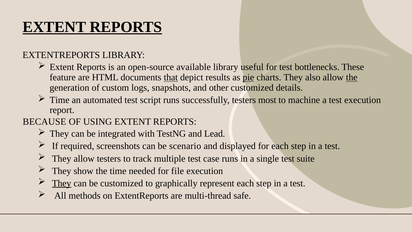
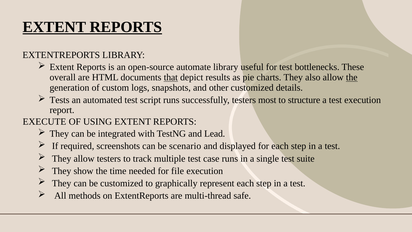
available: available -> automate (194, 67)
feature: feature -> overall (63, 77)
pie underline: present -> none (248, 77)
Time: Time -> Tests (60, 100)
machine: machine -> structure (304, 100)
BECAUSE: BECAUSE -> EXECUTE (44, 122)
They underline: present -> none (62, 183)
